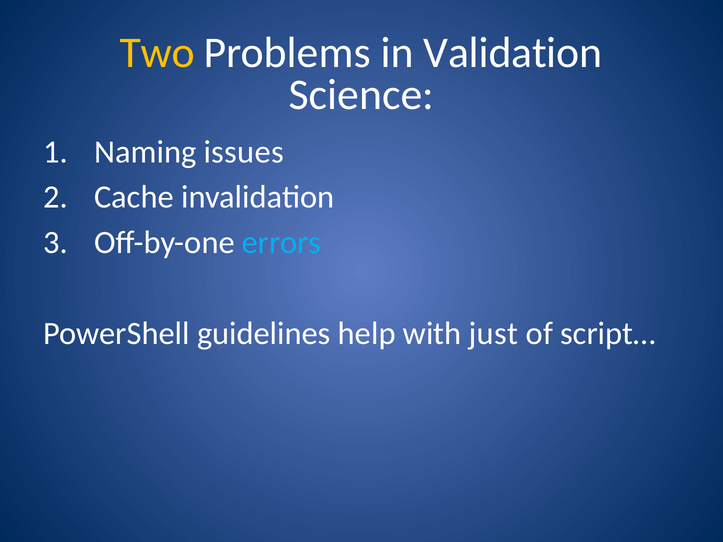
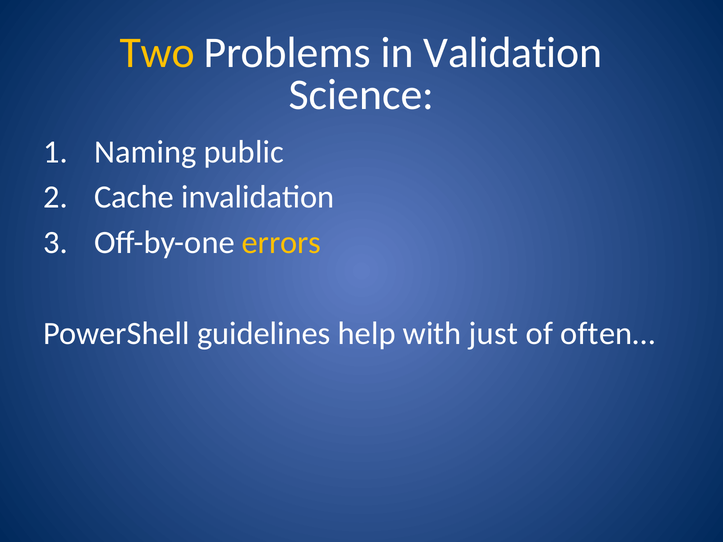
issues: issues -> public (244, 152)
errors colour: light blue -> yellow (281, 243)
script…: script… -> often… (608, 334)
